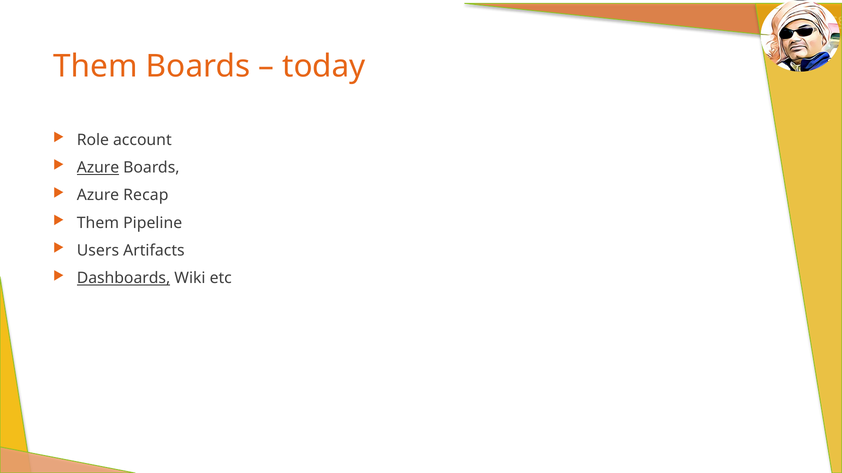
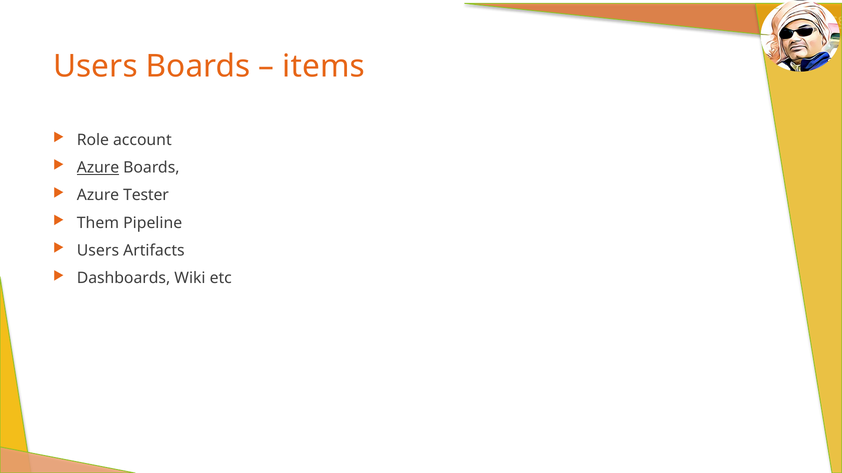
Them: Them -> Users (95, 66)
today: today -> items (324, 66)
Recap: Recap -> Tester (146, 195)
Dashboards underline: present -> none (124, 279)
